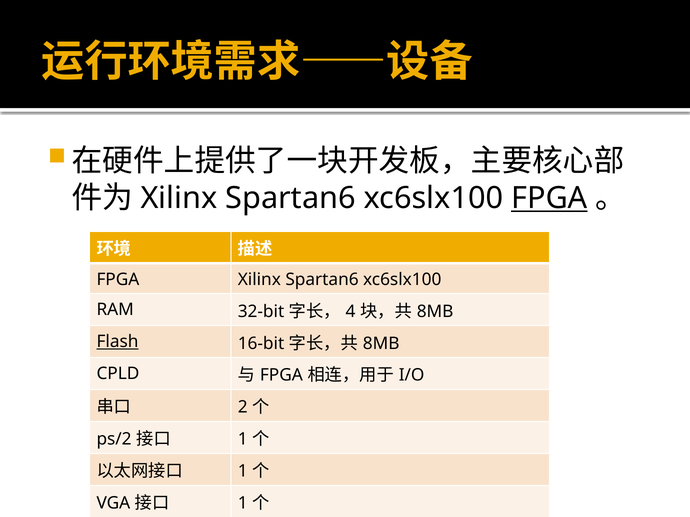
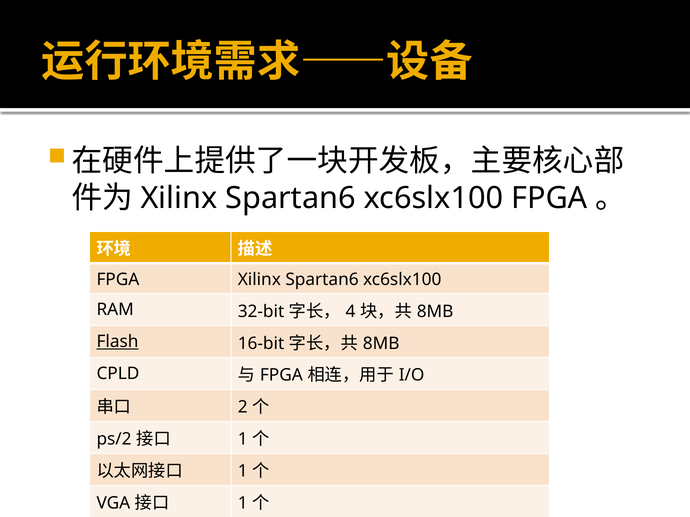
FPGA underline: present -> none (549, 198)
